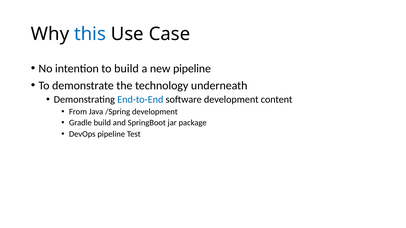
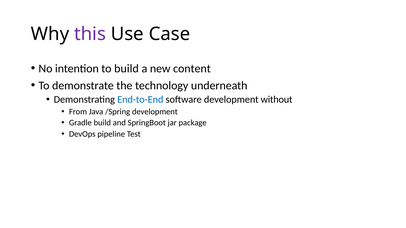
this colour: blue -> purple (90, 34)
new pipeline: pipeline -> content (192, 69)
content: content -> without (277, 100)
